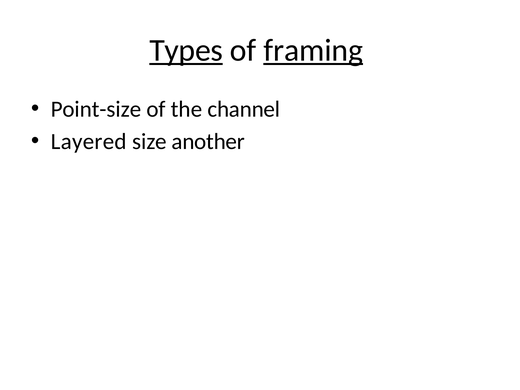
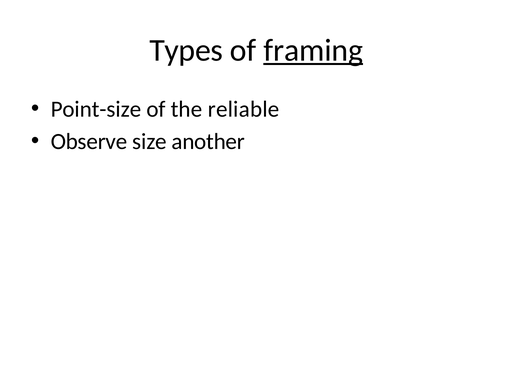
Types underline: present -> none (186, 50)
channel: channel -> reliable (244, 109)
Layered: Layered -> Observe (89, 141)
